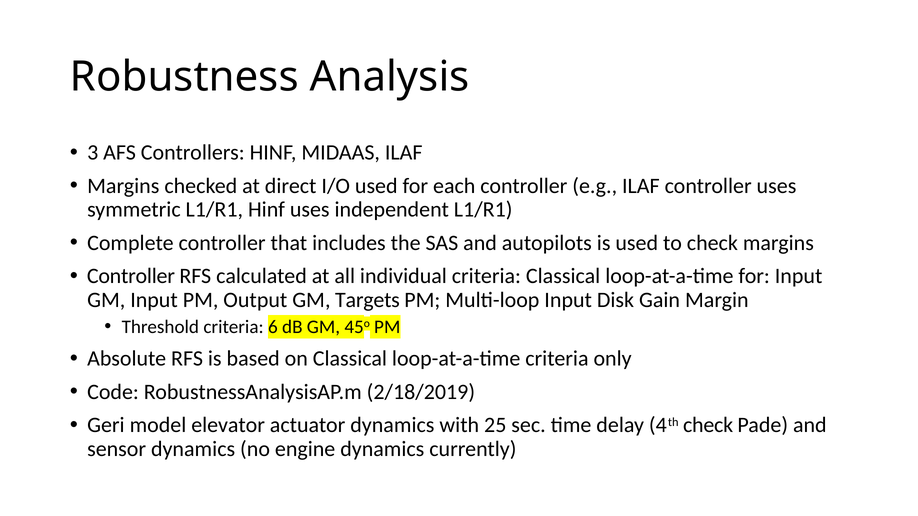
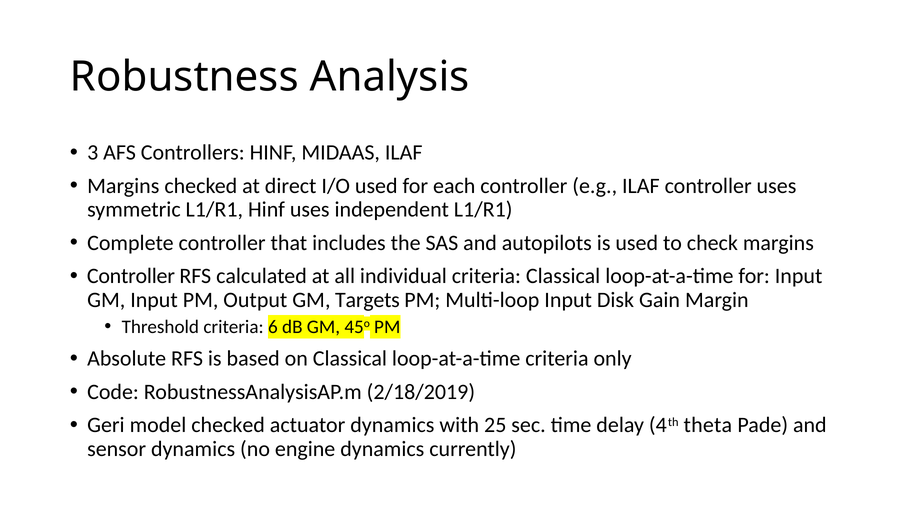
model elevator: elevator -> checked (228, 425)
4th check: check -> theta (708, 425)
